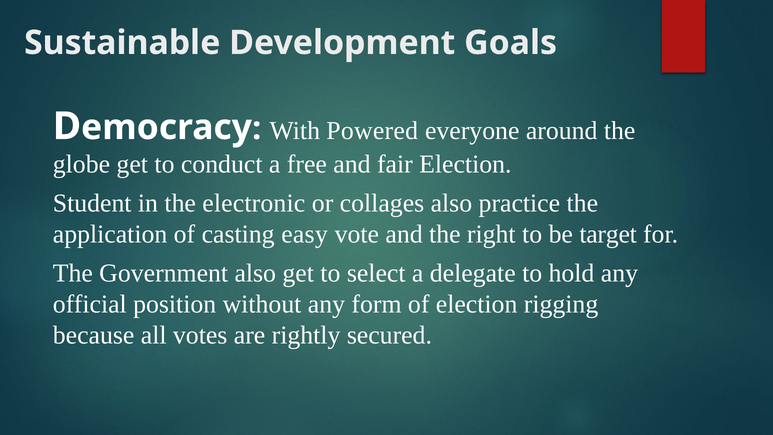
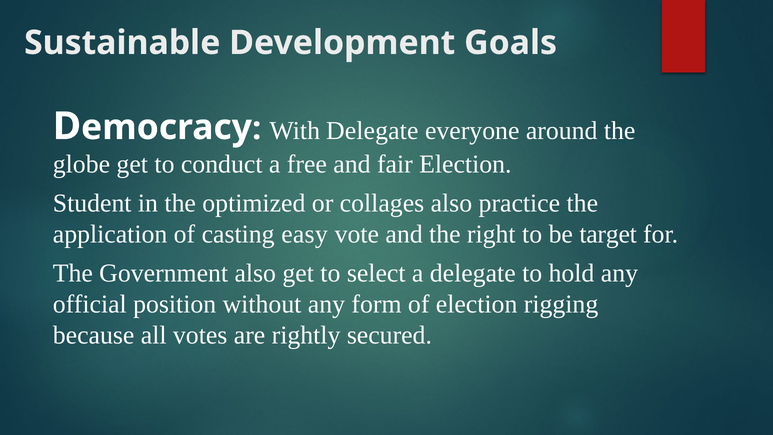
With Powered: Powered -> Delegate (372, 130)
electronic: electronic -> optimized (254, 203)
